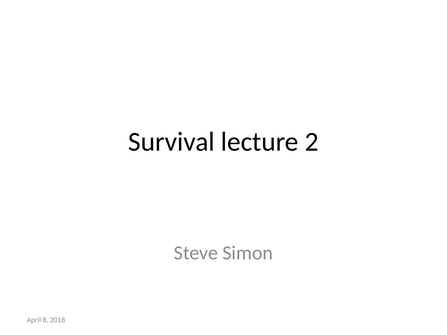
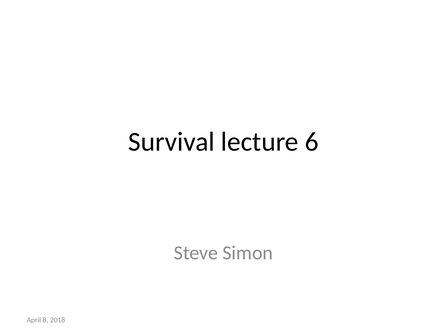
2: 2 -> 6 (312, 142)
